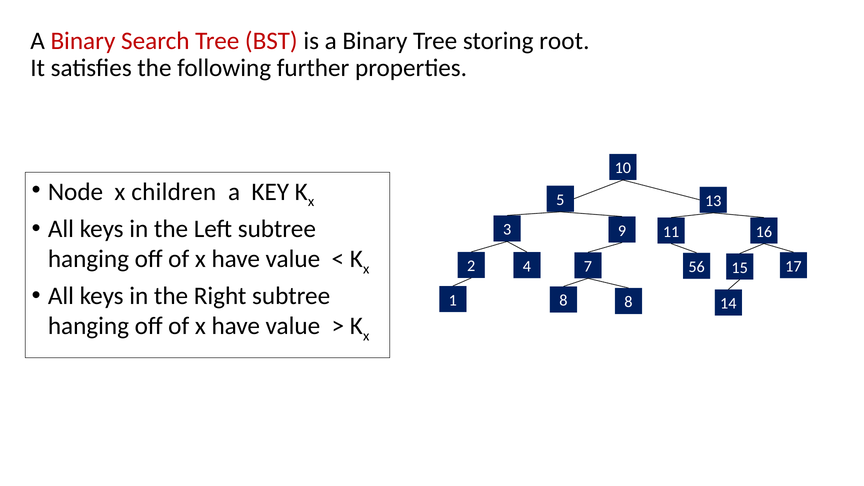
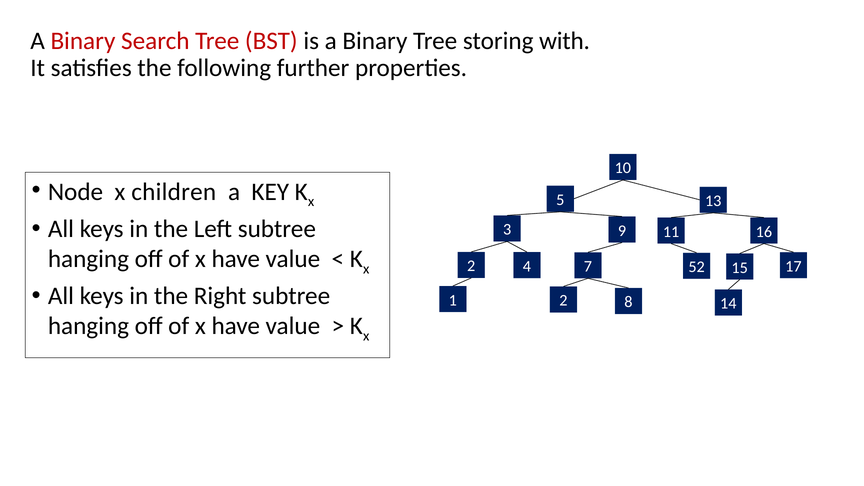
root: root -> with (564, 41)
56: 56 -> 52 (697, 267)
1 8: 8 -> 2 (563, 301)
